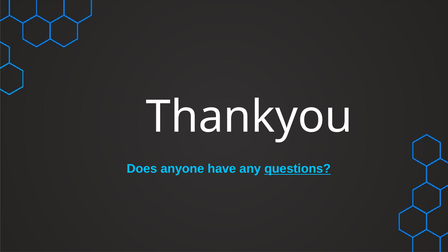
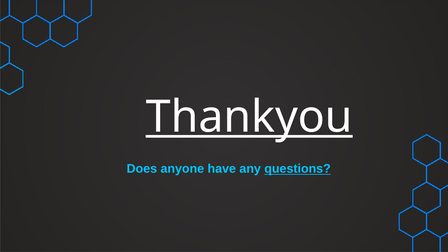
Thankyou underline: none -> present (249, 117)
